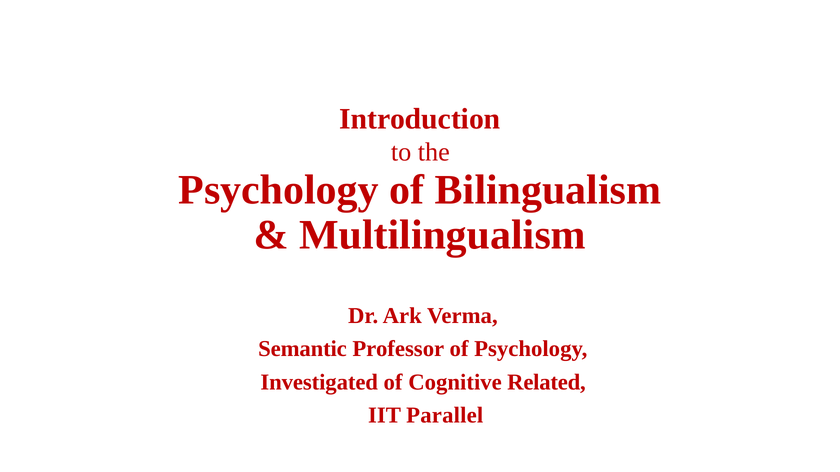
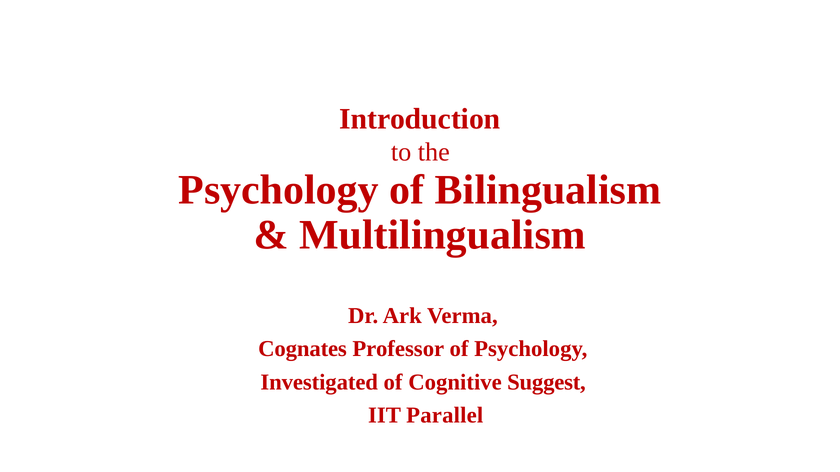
Semantic: Semantic -> Cognates (303, 349)
Related: Related -> Suggest (546, 383)
